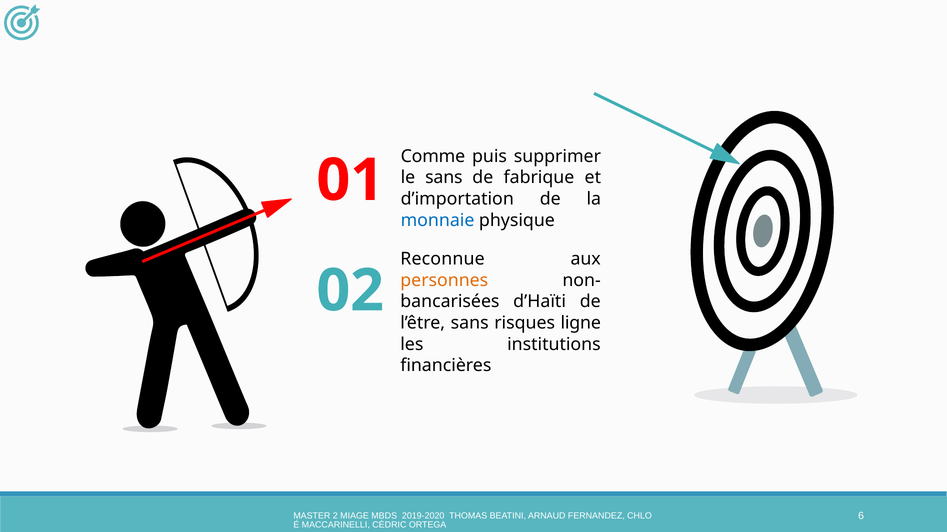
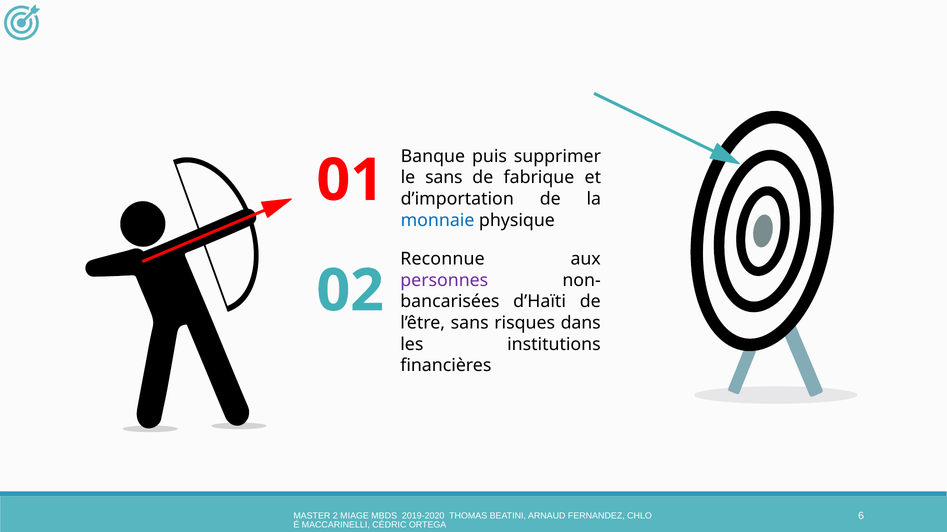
Comme: Comme -> Banque (433, 157)
personnes colour: orange -> purple (444, 281)
ligne: ligne -> dans (581, 323)
